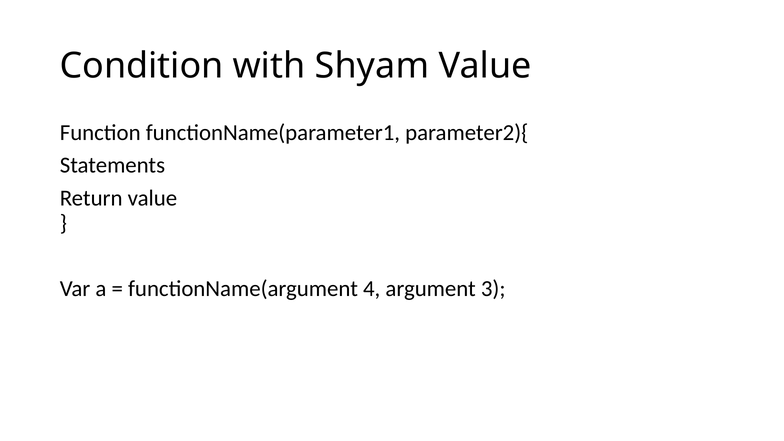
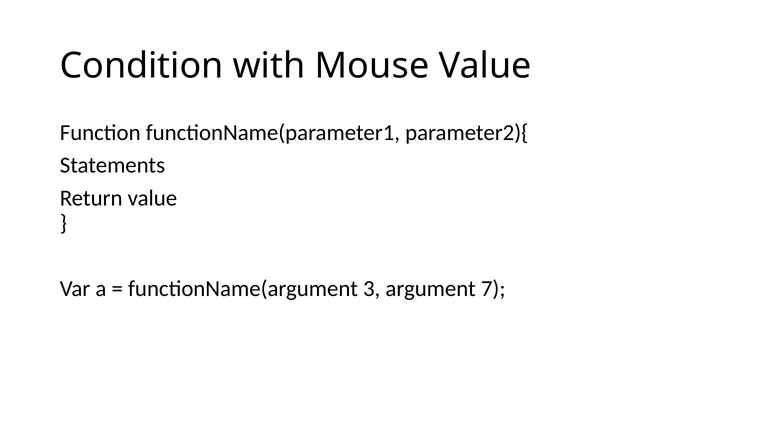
Shyam: Shyam -> Mouse (372, 66)
4: 4 -> 3 (372, 289)
3: 3 -> 7 (493, 289)
